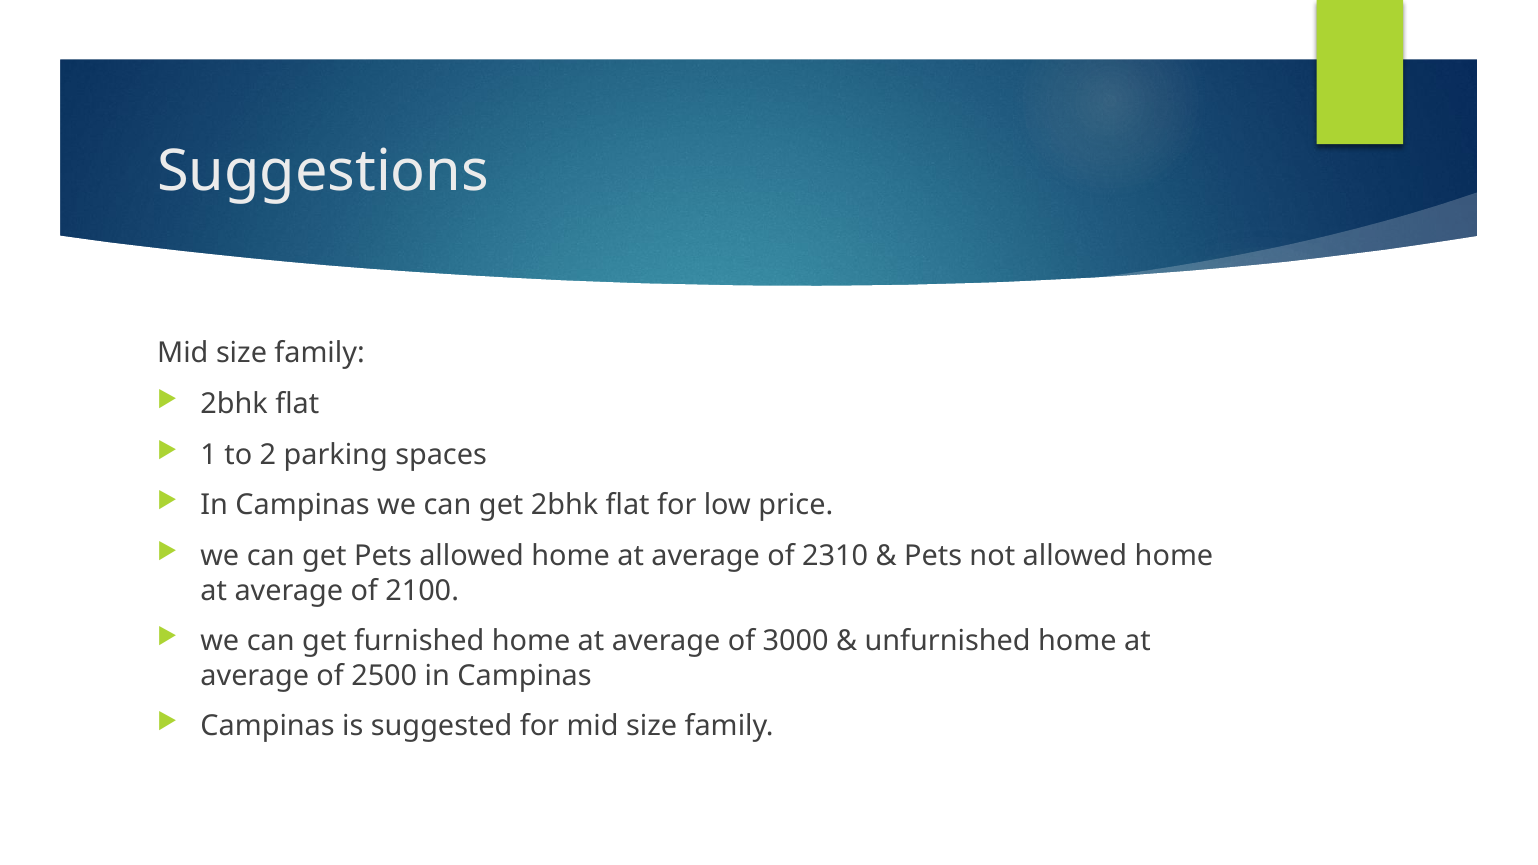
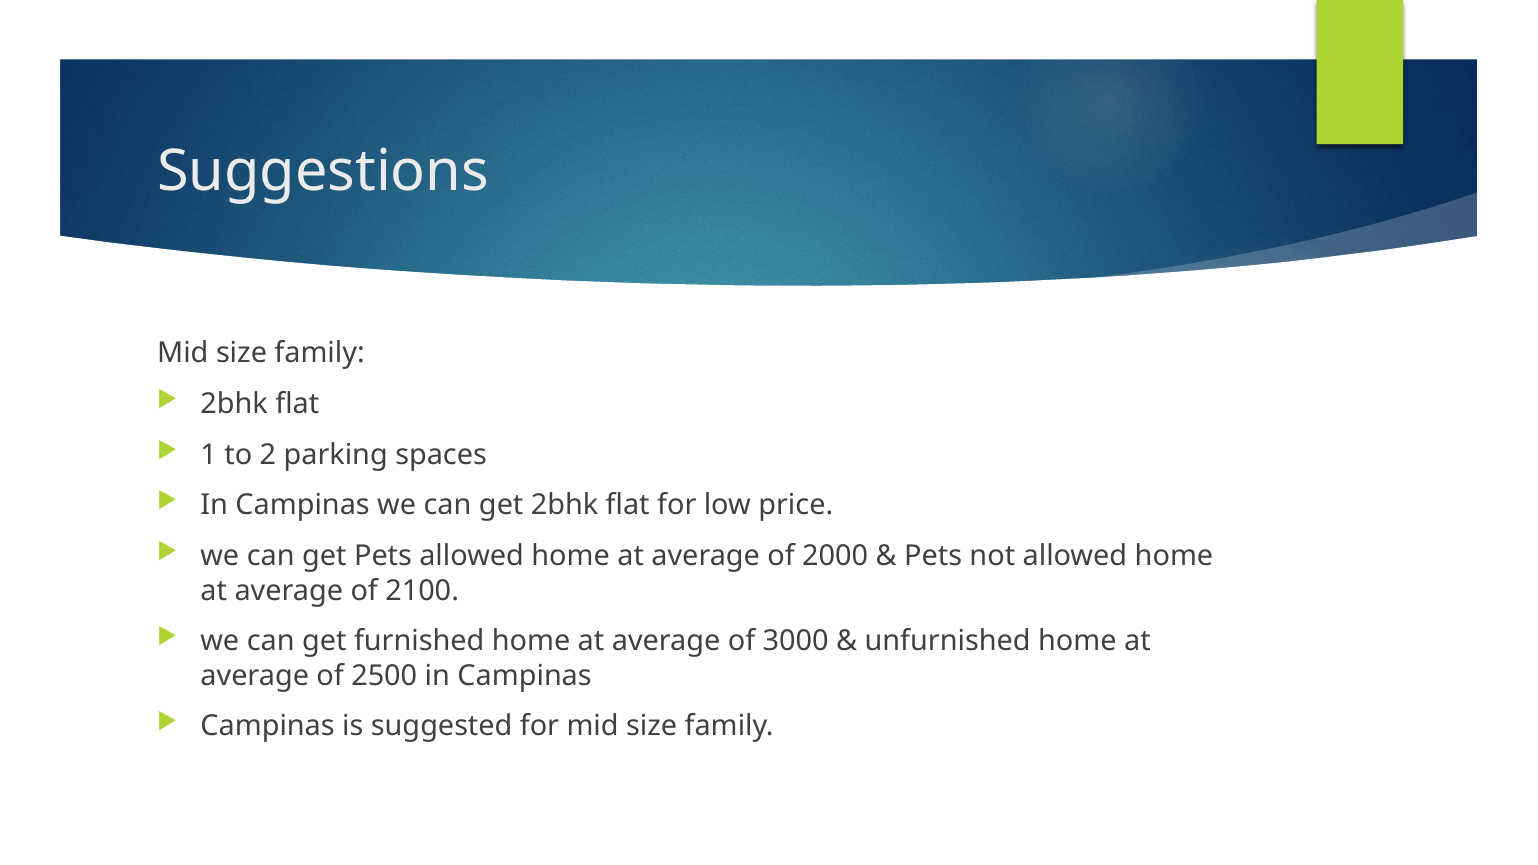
2310: 2310 -> 2000 (835, 556)
